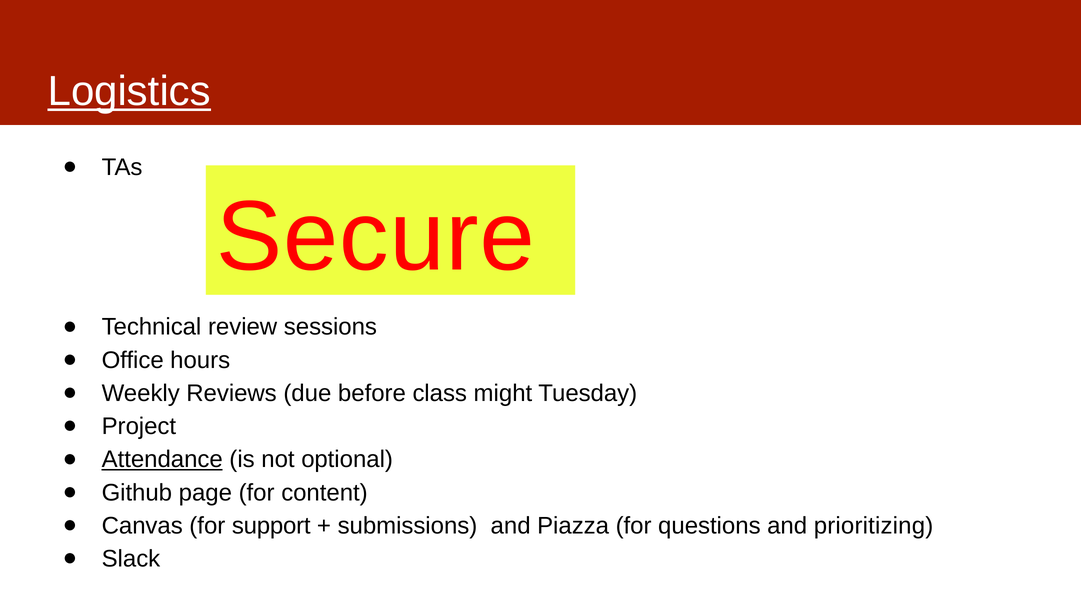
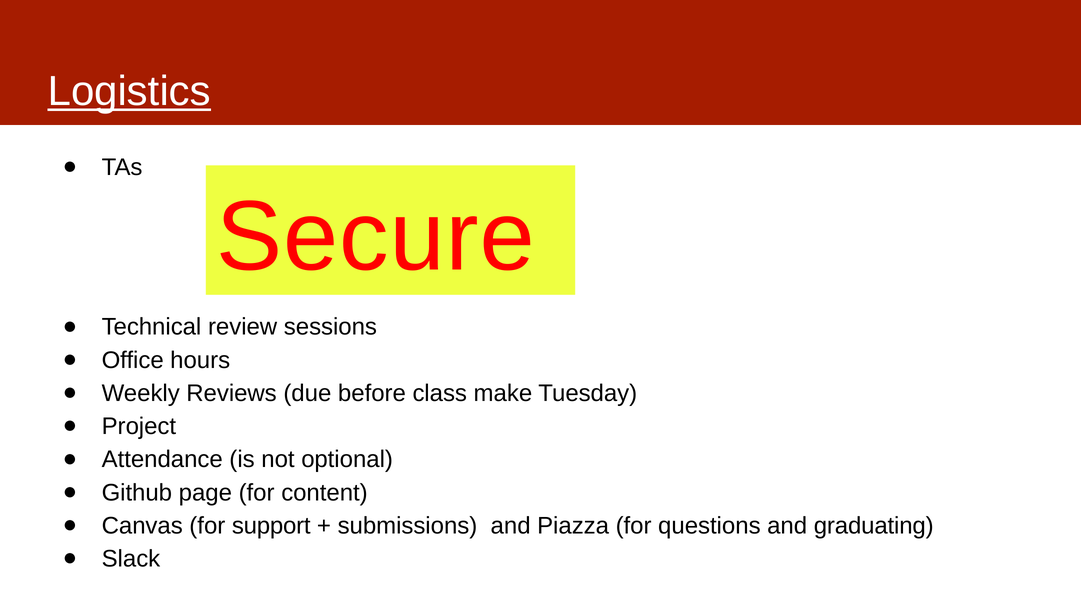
might: might -> make (503, 393)
Attendance underline: present -> none (162, 460)
prioritizing: prioritizing -> graduating (874, 526)
